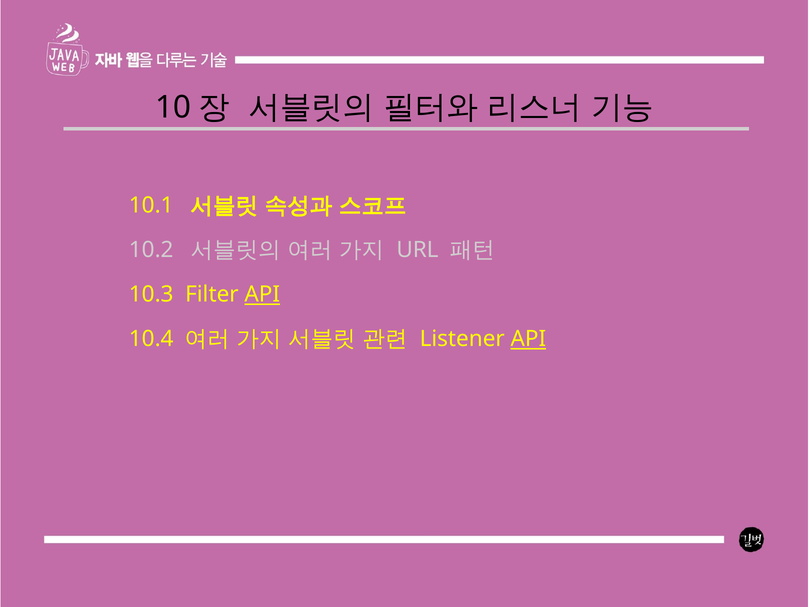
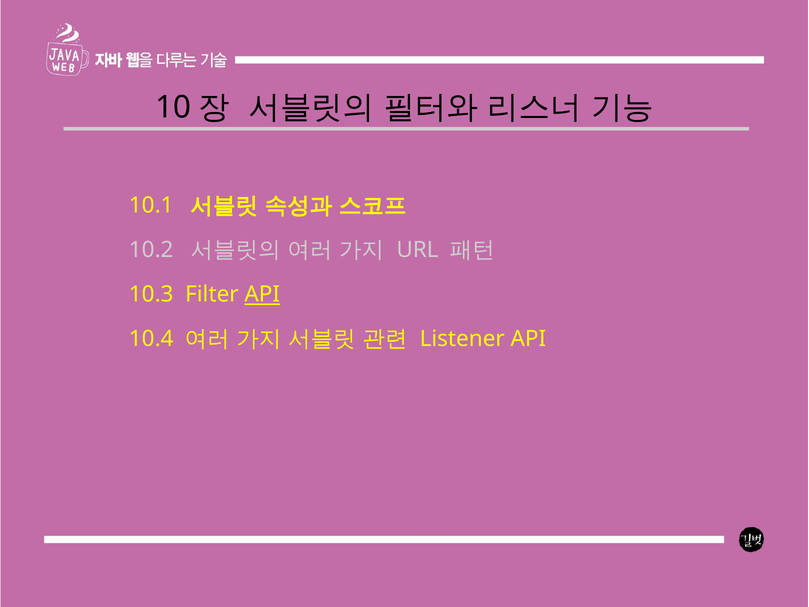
API underline: present -> none (528, 339)
